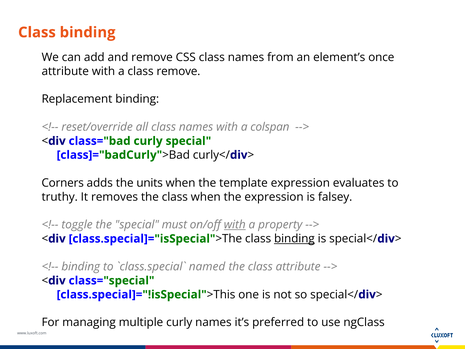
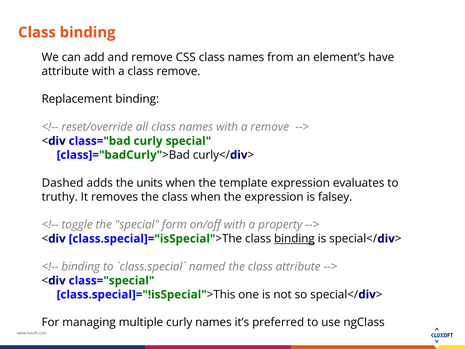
once: once -> have (381, 57)
a colspan: colspan -> remove (270, 127)
Corners: Corners -> Dashed (63, 183)
must: must -> form (174, 225)
with underline: present -> none (235, 225)
